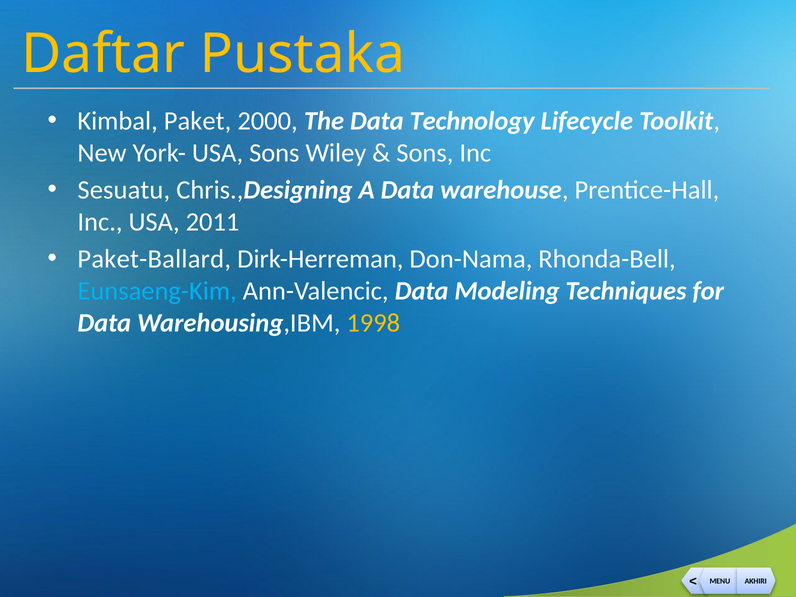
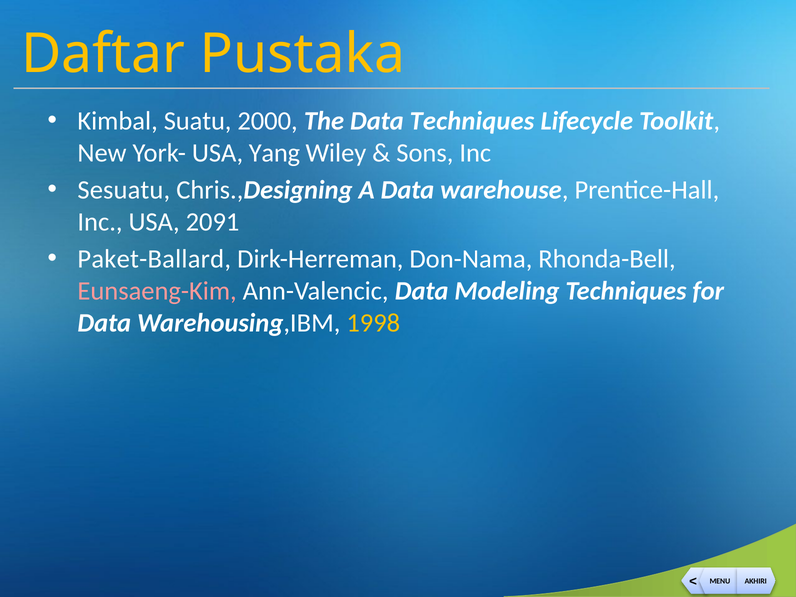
Paket: Paket -> Suatu (198, 121)
Data Technology: Technology -> Techniques (472, 121)
USA Sons: Sons -> Yang (274, 153)
2011: 2011 -> 2091 (213, 222)
Eunsaeng-Kim colour: light blue -> pink (157, 291)
